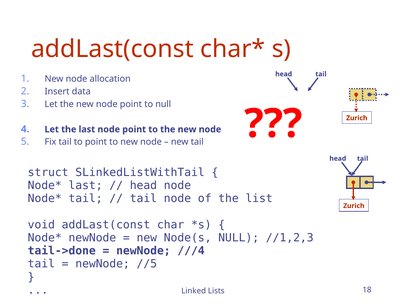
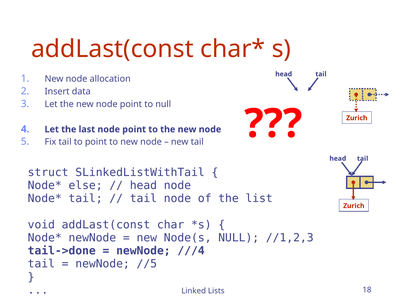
last: last -> else (86, 186)
